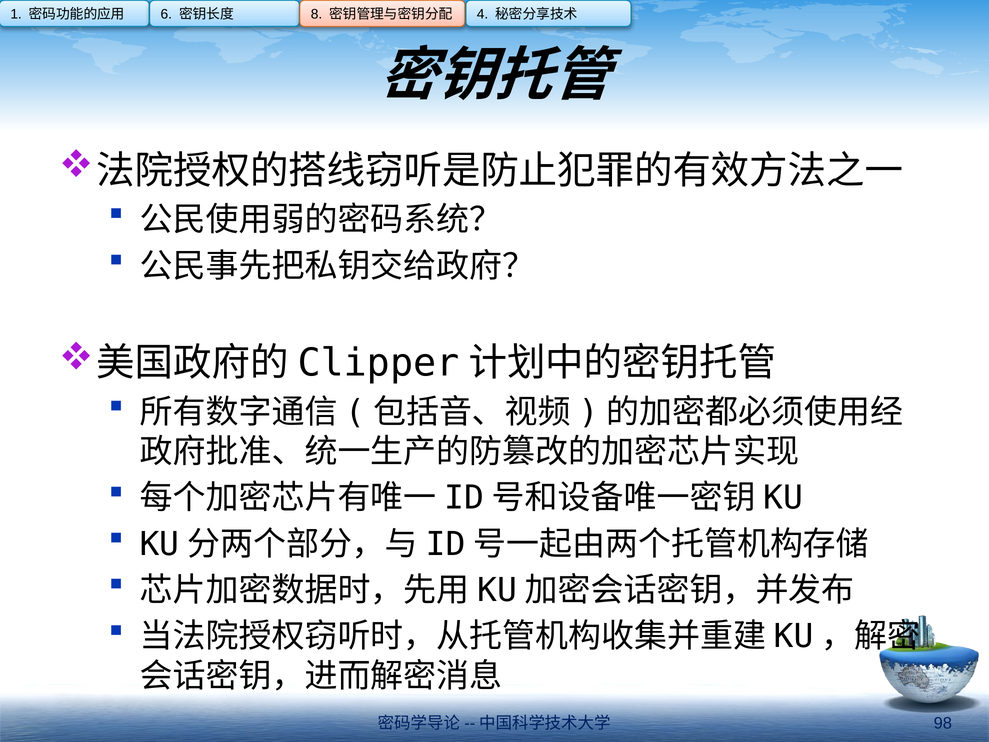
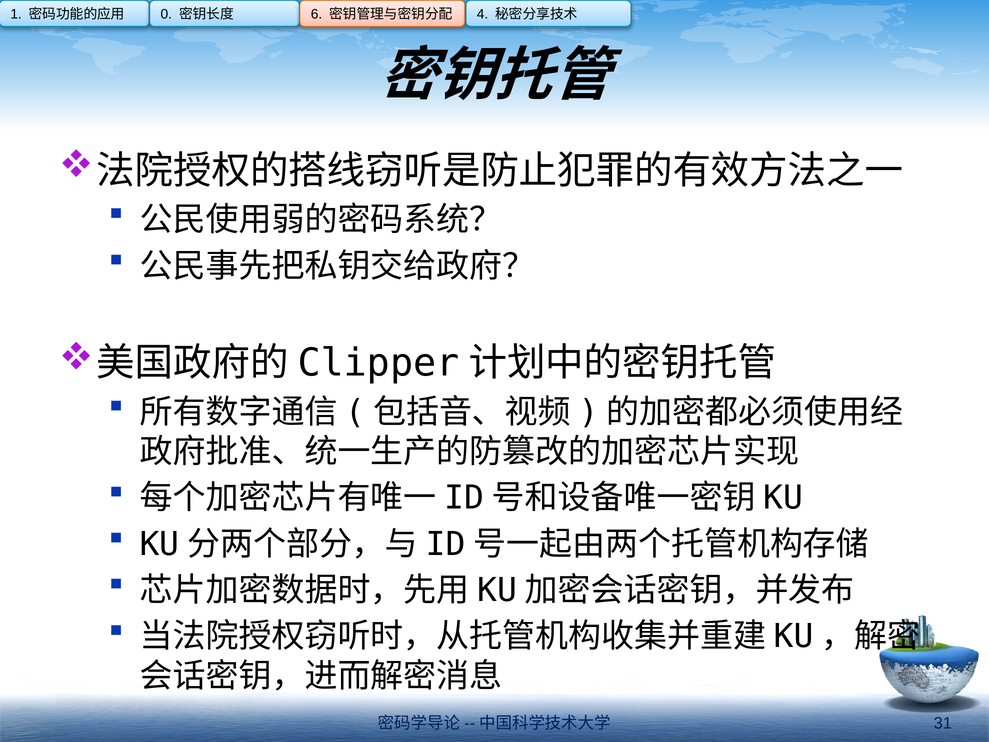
6: 6 -> 0 (166, 14)
8: 8 -> 6 (316, 14)
98: 98 -> 31 (943, 723)
